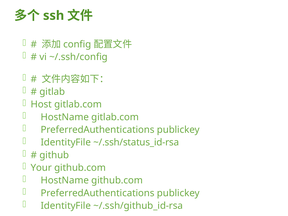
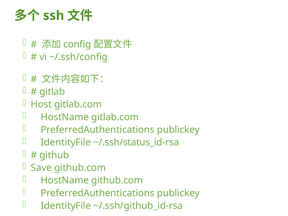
Your: Your -> Save (41, 168)
